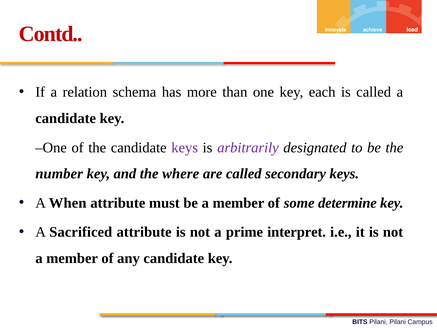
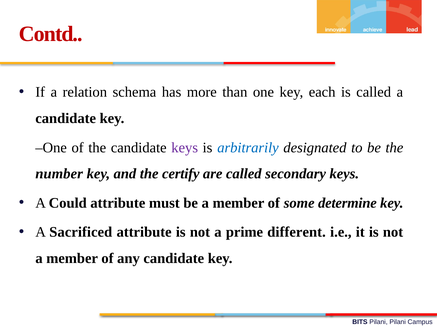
arbitrarily colour: purple -> blue (248, 147)
where: where -> certify (181, 174)
When: When -> Could (68, 203)
interpret: interpret -> different (297, 232)
